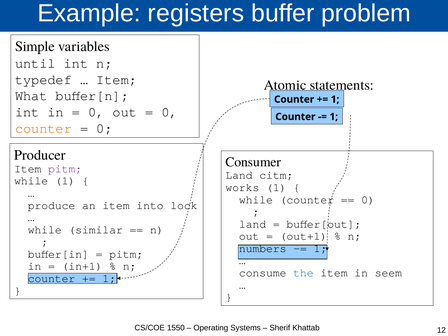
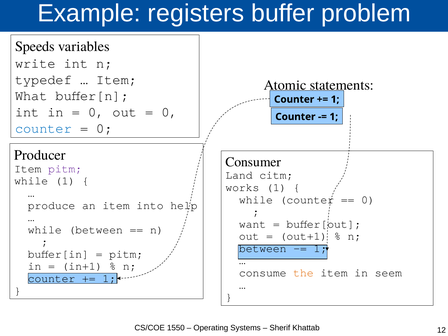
Simple: Simple -> Speeds (35, 47)
until: until -> write (35, 63)
counter colour: orange -> blue (43, 128)
lock: lock -> help (184, 205)
land: land -> want (253, 224)
while similar: similar -> between (96, 230)
numbers: numbers -> between (263, 248)
the colour: blue -> orange (303, 273)
